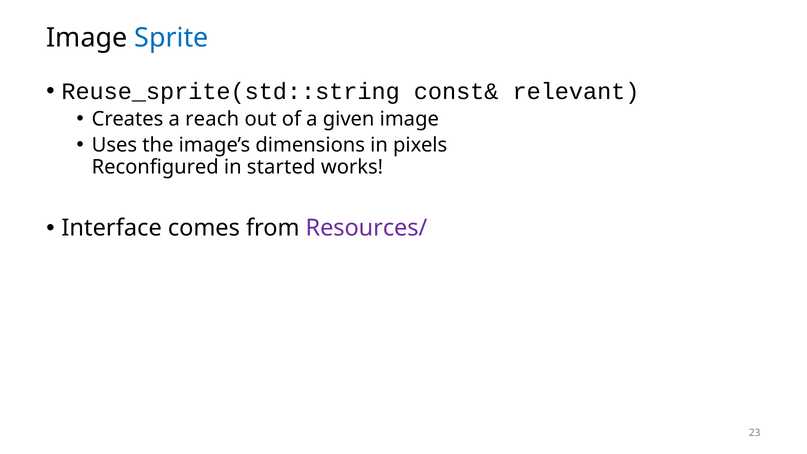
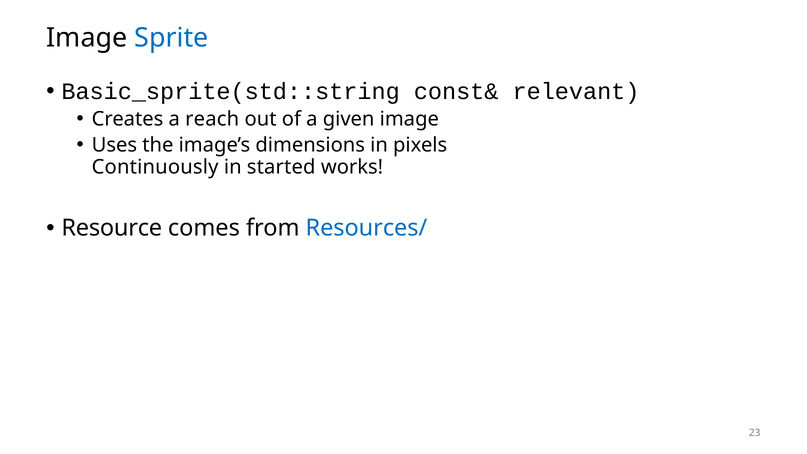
Reuse_sprite(std::string: Reuse_sprite(std::string -> Basic_sprite(std::string (231, 91)
Reconfigured: Reconfigured -> Continuously (155, 167)
Interface: Interface -> Resource (112, 228)
Resources/ colour: purple -> blue (366, 228)
